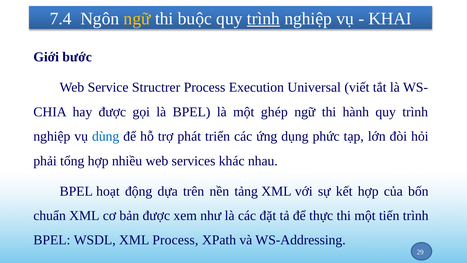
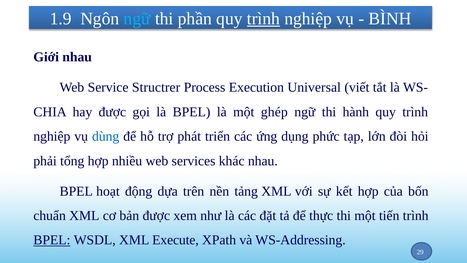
7.4: 7.4 -> 1.9 (61, 19)
ngữ colour: yellow -> light blue (137, 19)
buộc: buộc -> phần (195, 19)
KHAI: KHAI -> BÌNH (390, 19)
Giới bước: bước -> nhau (77, 57)
BPEL underline: none -> present (52, 240)
XML Process: Process -> Execute (175, 240)
